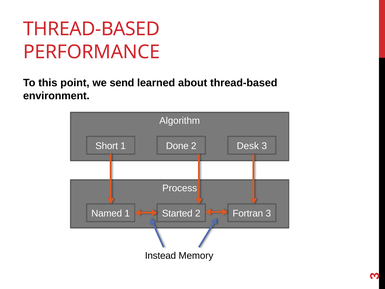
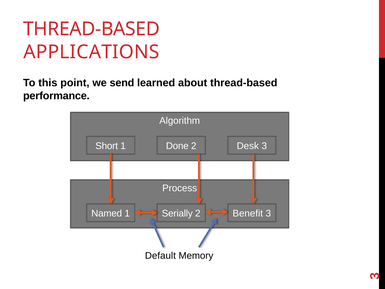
PERFORMANCE: PERFORMANCE -> APPLICATIONS (91, 52)
environment: environment -> performance (56, 96)
Started: Started -> Serially (177, 213)
Fortran: Fortran -> Benefit (248, 213)
Instead: Instead -> Default (160, 255)
